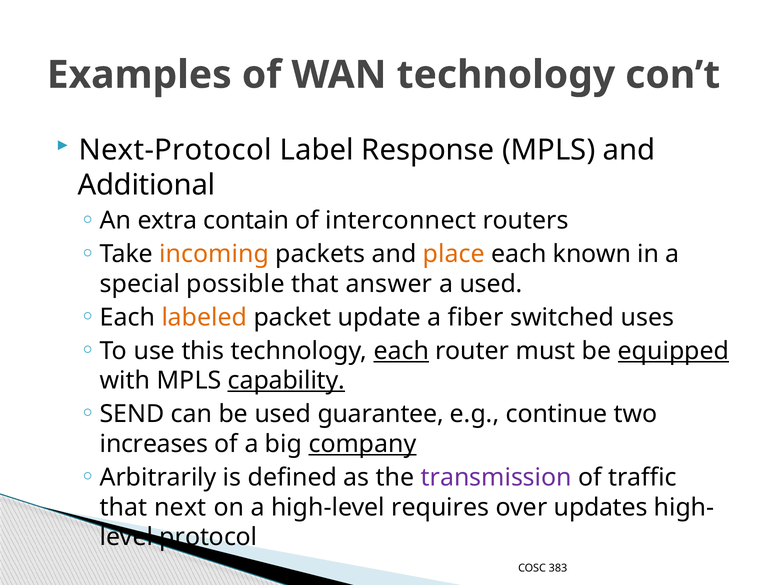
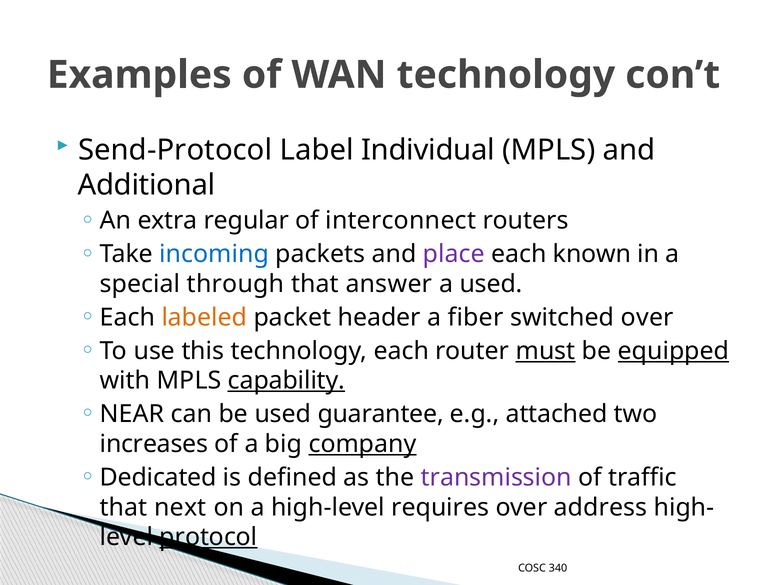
Next-Protocol: Next-Protocol -> Send-Protocol (175, 150)
Response: Response -> Individual (428, 150)
contain: contain -> regular (246, 221)
incoming colour: orange -> blue (214, 254)
place colour: orange -> purple (454, 254)
possible: possible -> through (236, 284)
update: update -> header (379, 318)
switched uses: uses -> over (647, 318)
each underline: present -> none (401, 351)
must underline: none -> present (546, 351)
SEND: SEND -> NEAR (132, 415)
continue: continue -> attached (557, 415)
Arbitrarily: Arbitrarily -> Dedicated (158, 478)
updates: updates -> address (601, 508)
protocol underline: none -> present (208, 538)
383: 383 -> 340 (558, 569)
